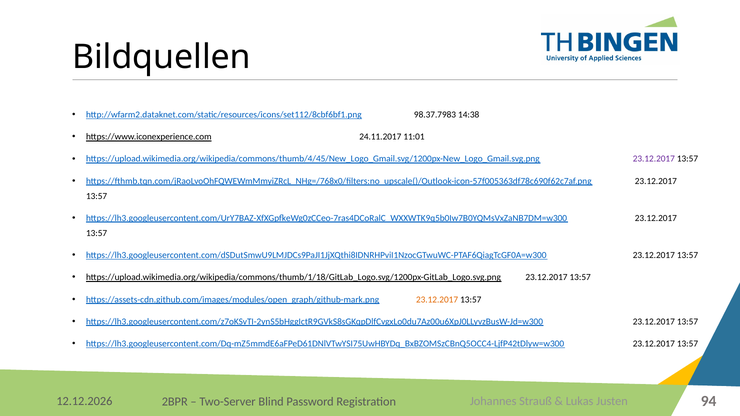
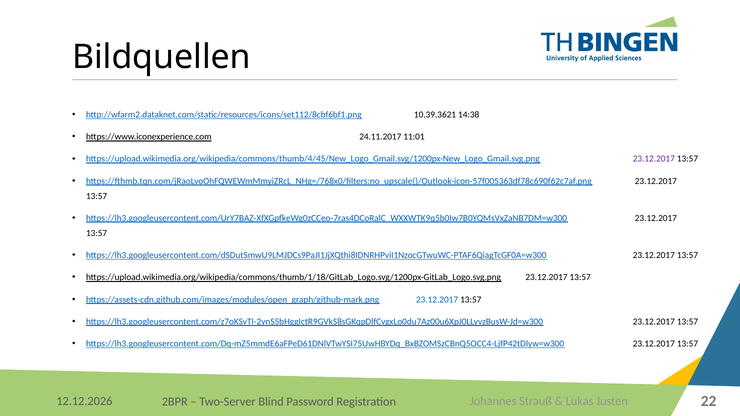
98.37.7983: 98.37.7983 -> 10.39.3621 (435, 115)
23.12.2017 colour: orange -> blue (437, 300)
94: 94 -> 22 (709, 402)
